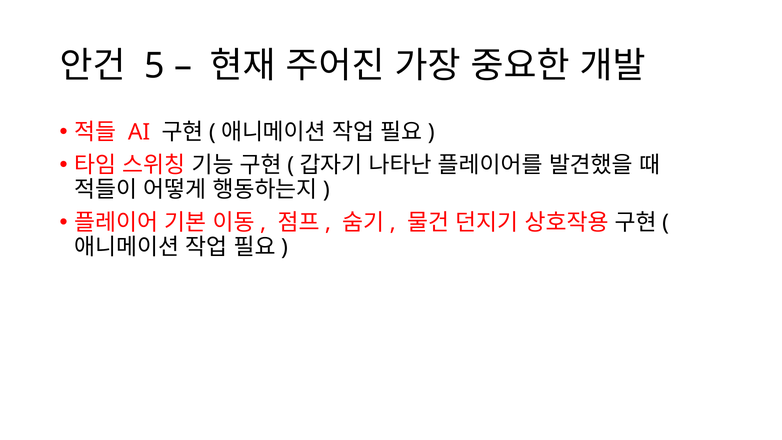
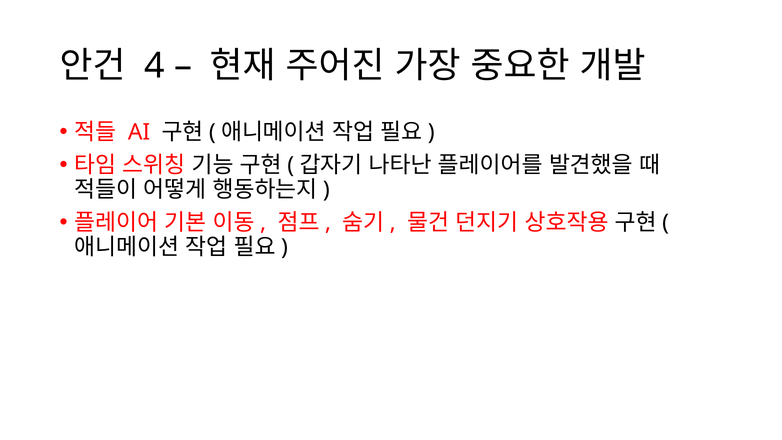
5: 5 -> 4 (155, 66)
